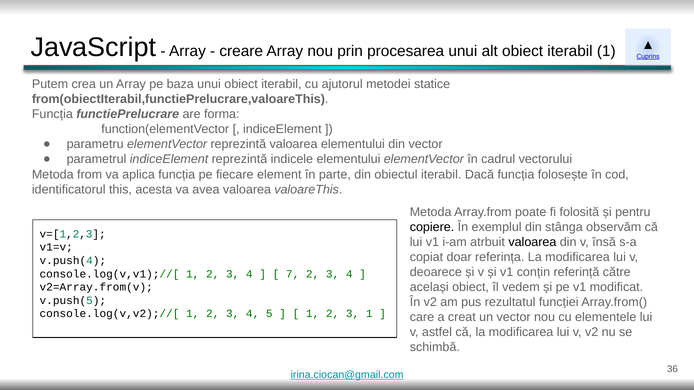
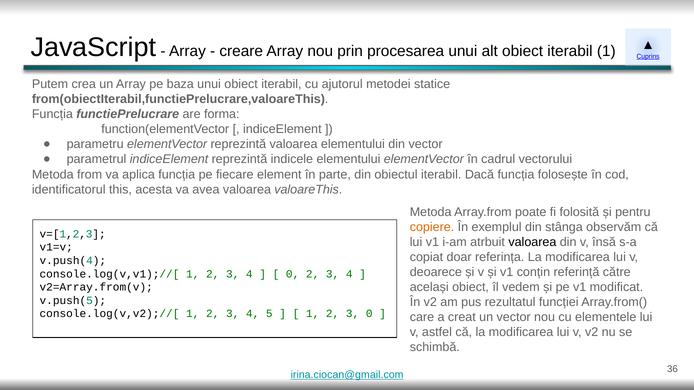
copiere colour: black -> orange (432, 227)
7: 7 -> 0 (293, 274)
3 1: 1 -> 0 (369, 314)
